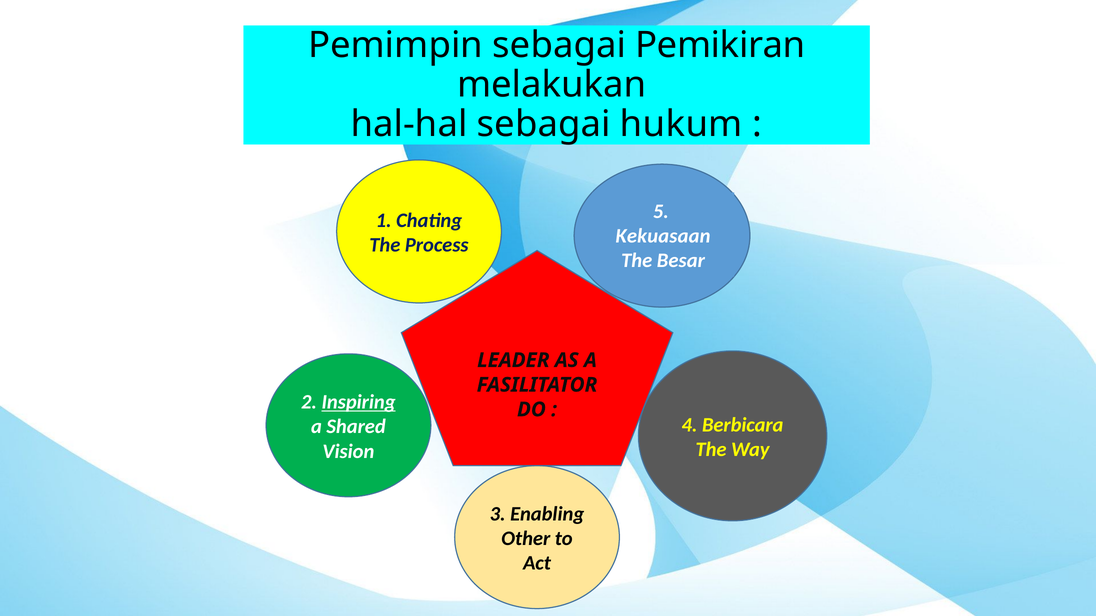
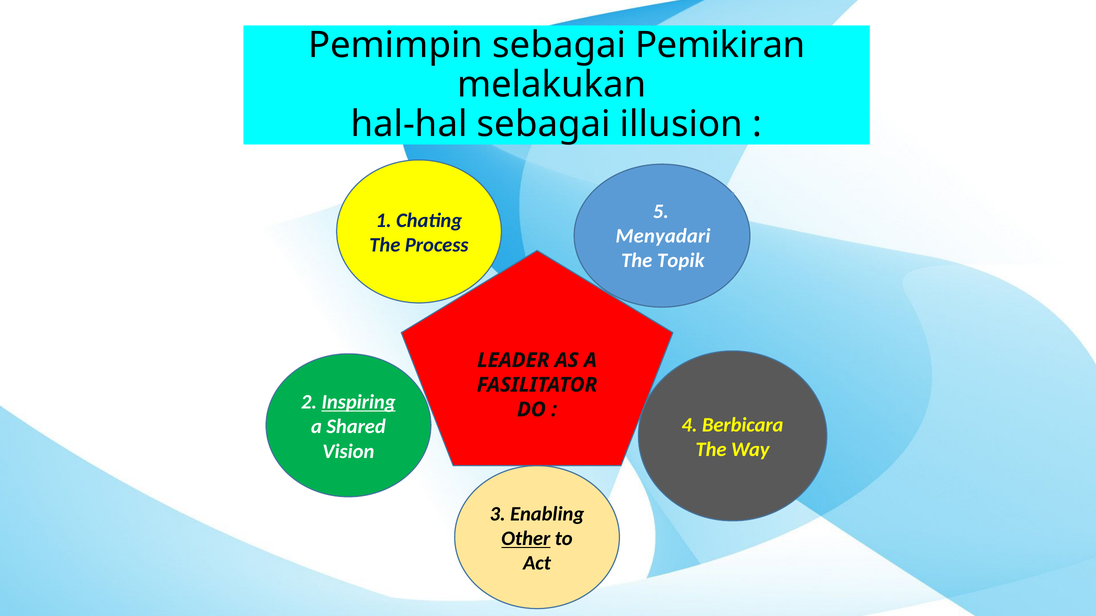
hukum: hukum -> illusion (681, 124)
Kekuasaan: Kekuasaan -> Menyadari (663, 236)
Besar: Besar -> Topik (681, 261)
Other underline: none -> present (526, 539)
